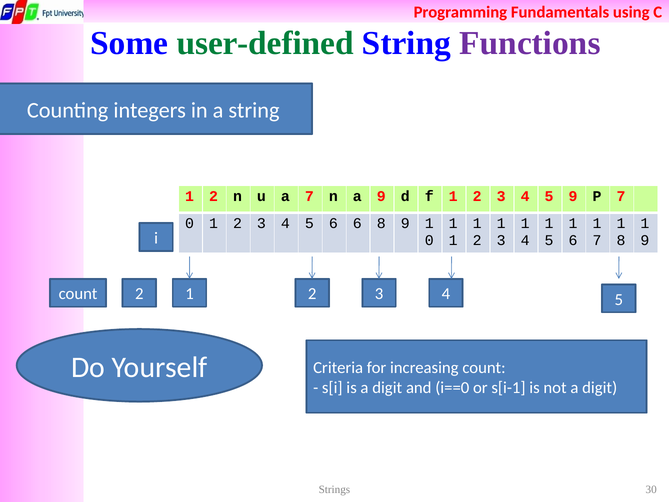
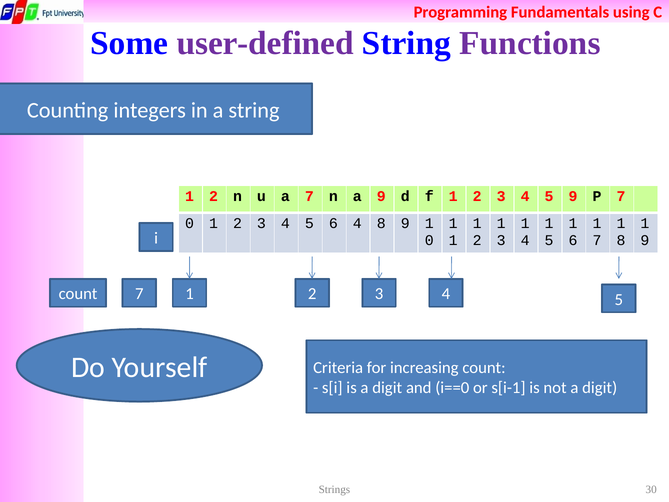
user-defined colour: green -> purple (265, 43)
6 6: 6 -> 4 (357, 223)
count 2: 2 -> 7 (139, 294)
